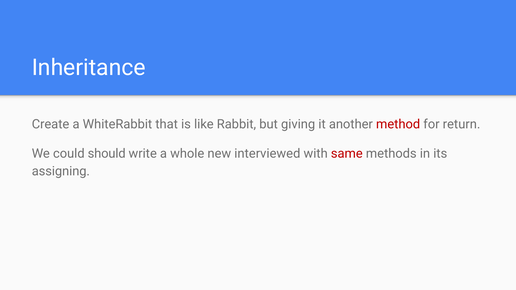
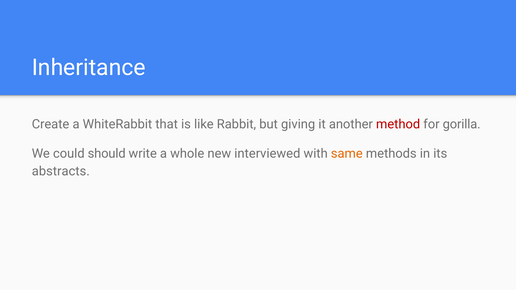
return: return -> gorilla (462, 124)
same colour: red -> orange (347, 154)
assigning: assigning -> abstracts (61, 171)
